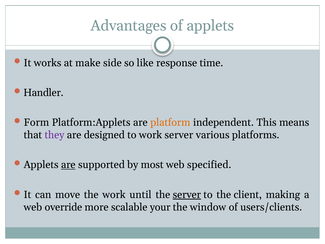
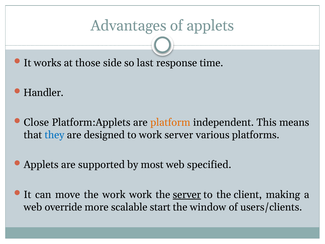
make: make -> those (88, 63)
like: like -> last (145, 63)
Form: Form -> Close (36, 122)
they colour: purple -> blue (54, 135)
are underline: present -> none (68, 165)
work until: until -> work (141, 194)
your: your -> start (160, 207)
